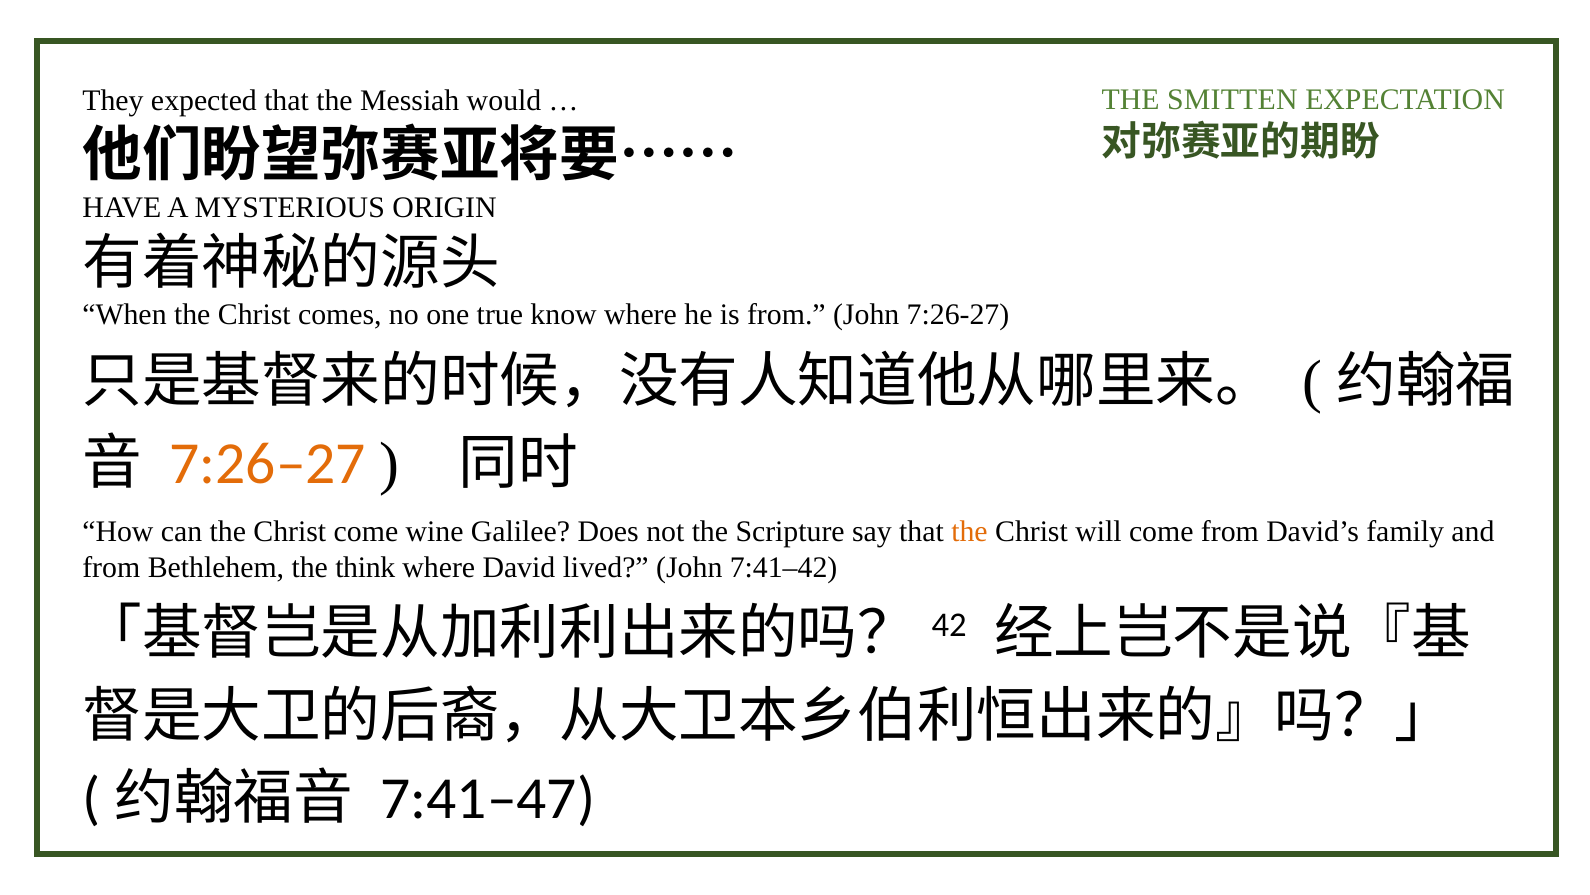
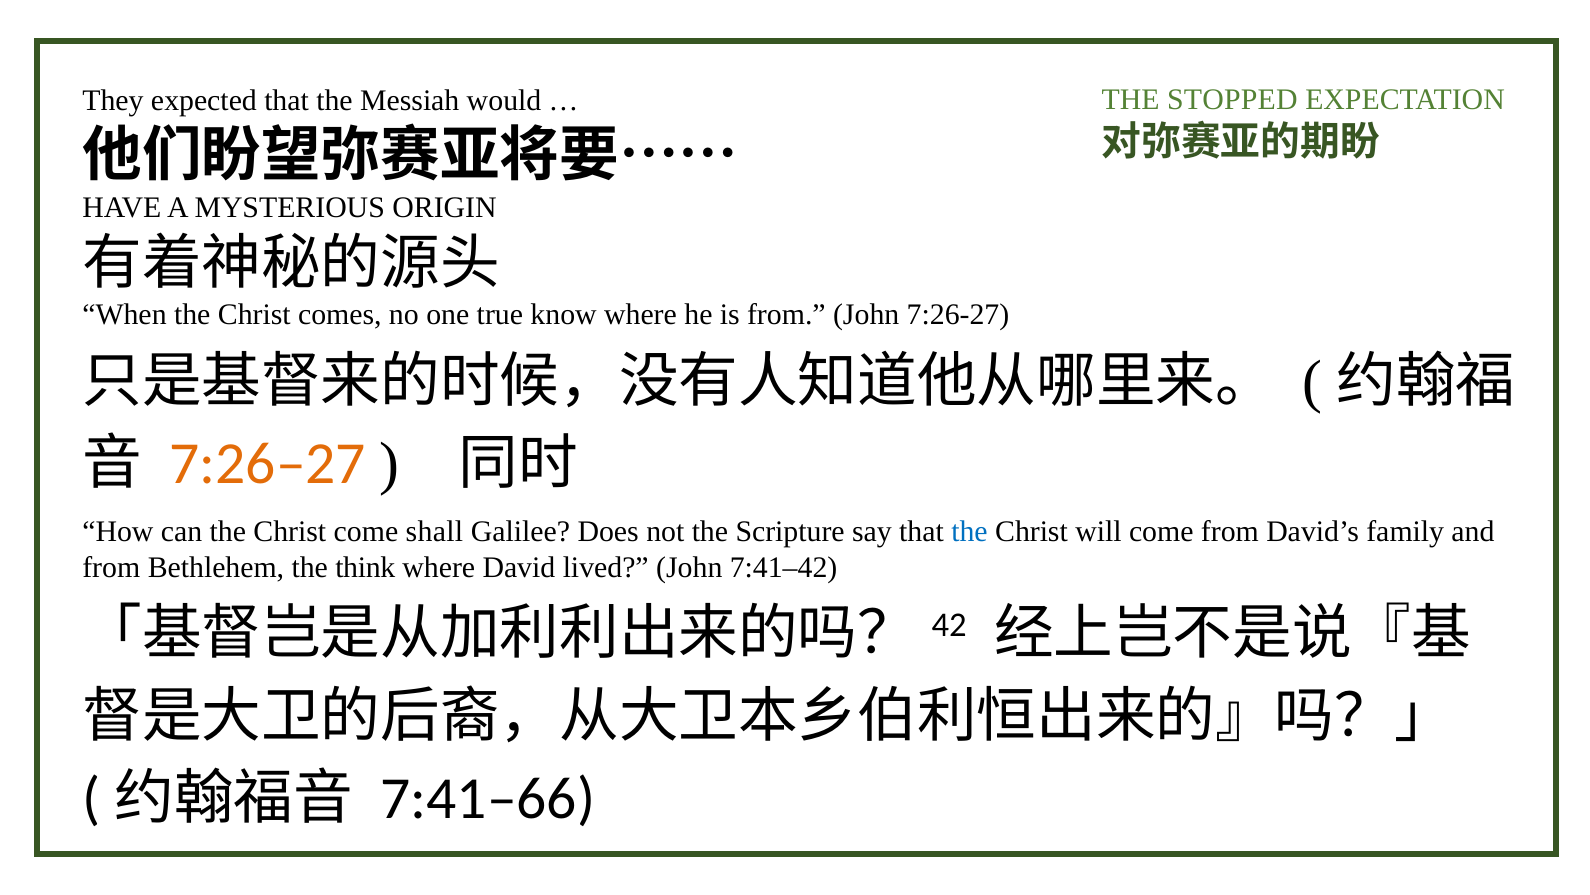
SMITTEN: SMITTEN -> STOPPED (1232, 100)
wine: wine -> shall (434, 532)
the colour: orange -> blue (969, 532)
7:41–47: 7:41–47 -> 7:41–66 (488, 798)
